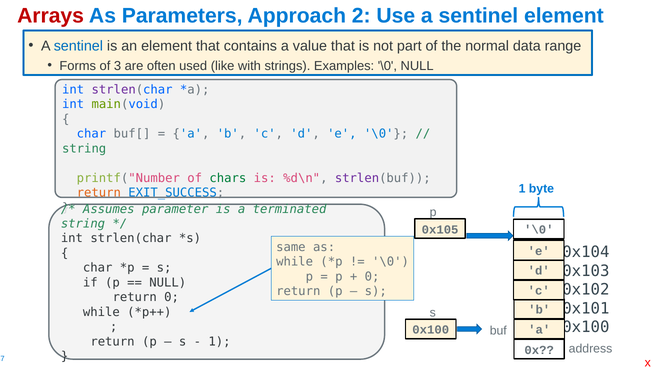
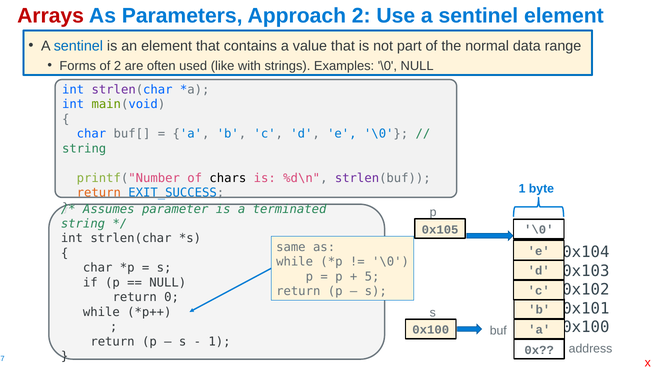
of 3: 3 -> 2 (118, 66)
chars colour: green -> black (228, 178)
0: 0 -> 5 (372, 276)
